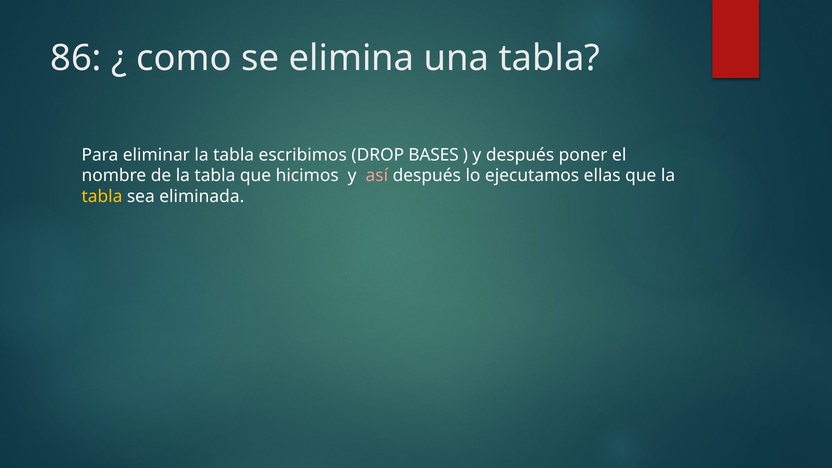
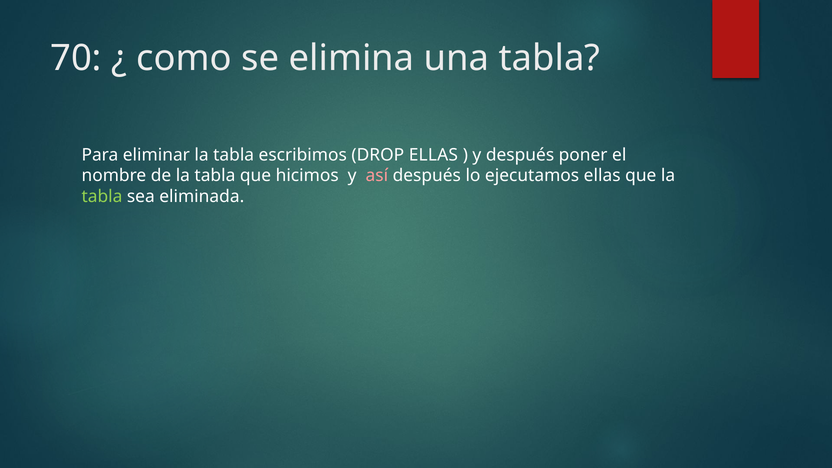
86: 86 -> 70 (76, 58)
DROP BASES: BASES -> ELLAS (433, 155)
tabla colour: yellow -> light green (102, 196)
